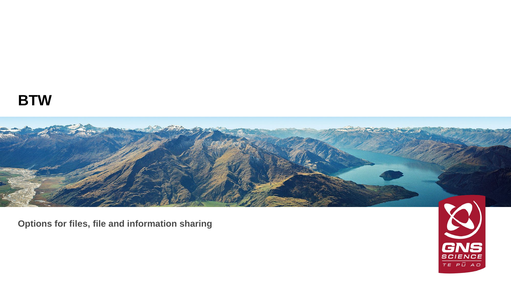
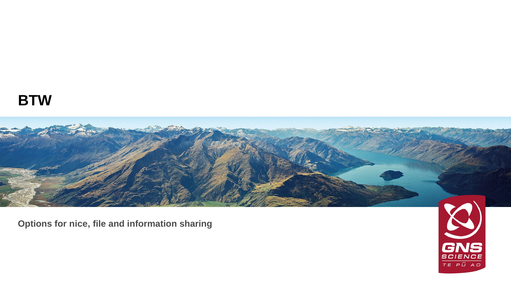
files: files -> nice (80, 224)
